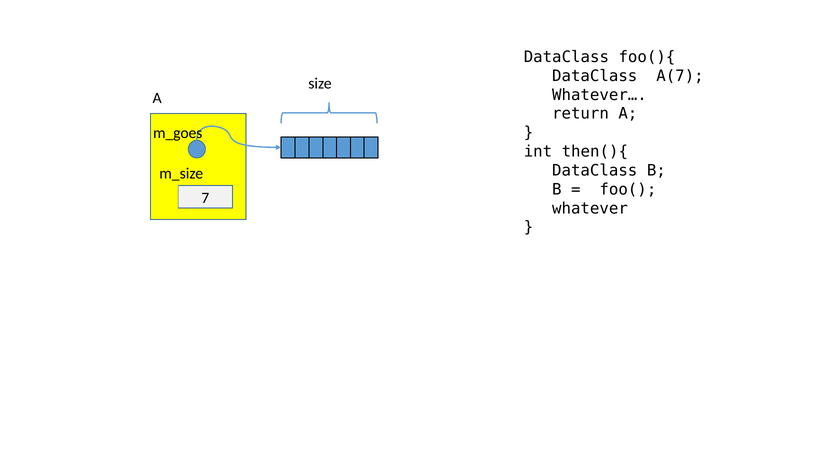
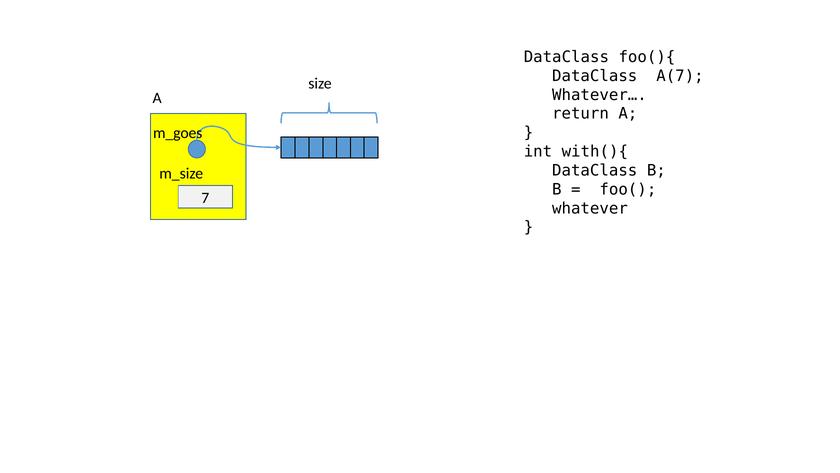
then(){: then(){ -> with(){ (595, 151)
